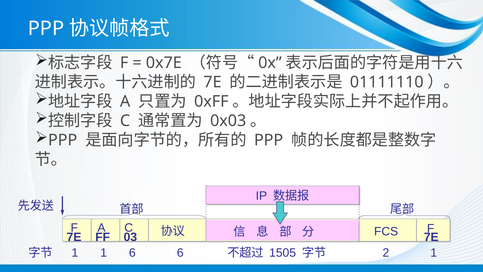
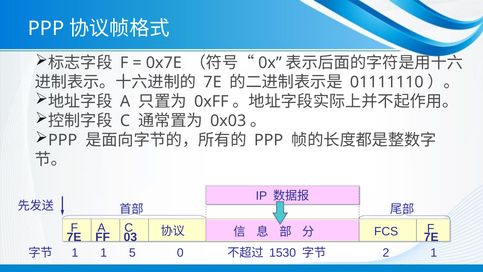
1 6: 6 -> 0 (180, 253)
6: 6 -> 5 (132, 253)
1505: 1505 -> 1530 (283, 253)
